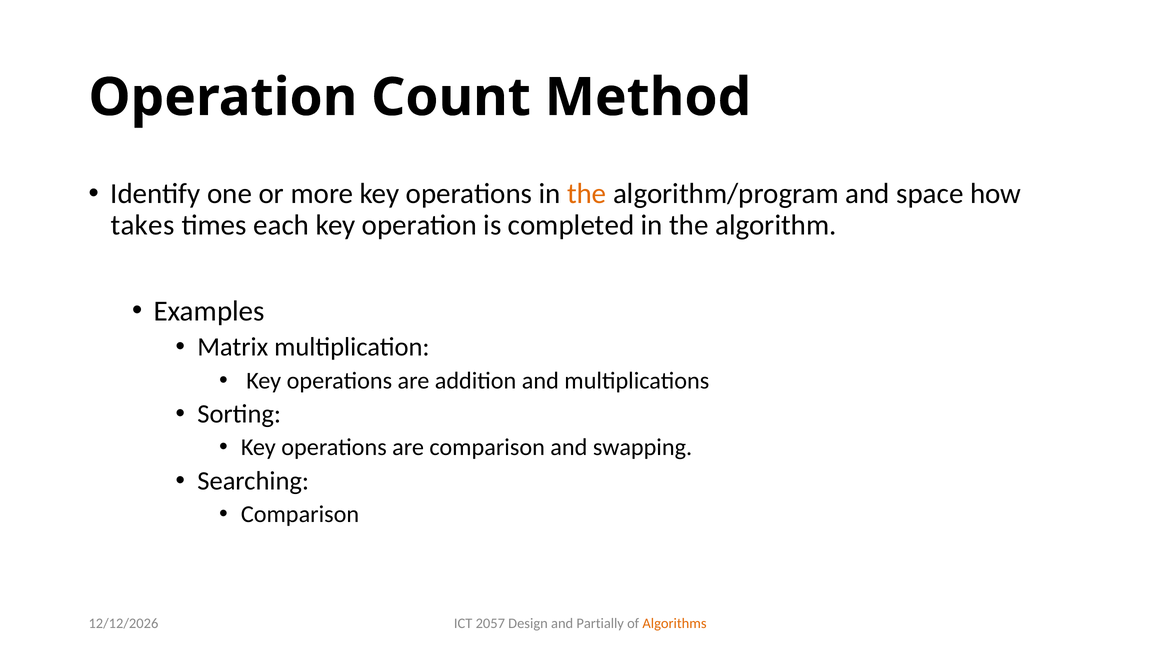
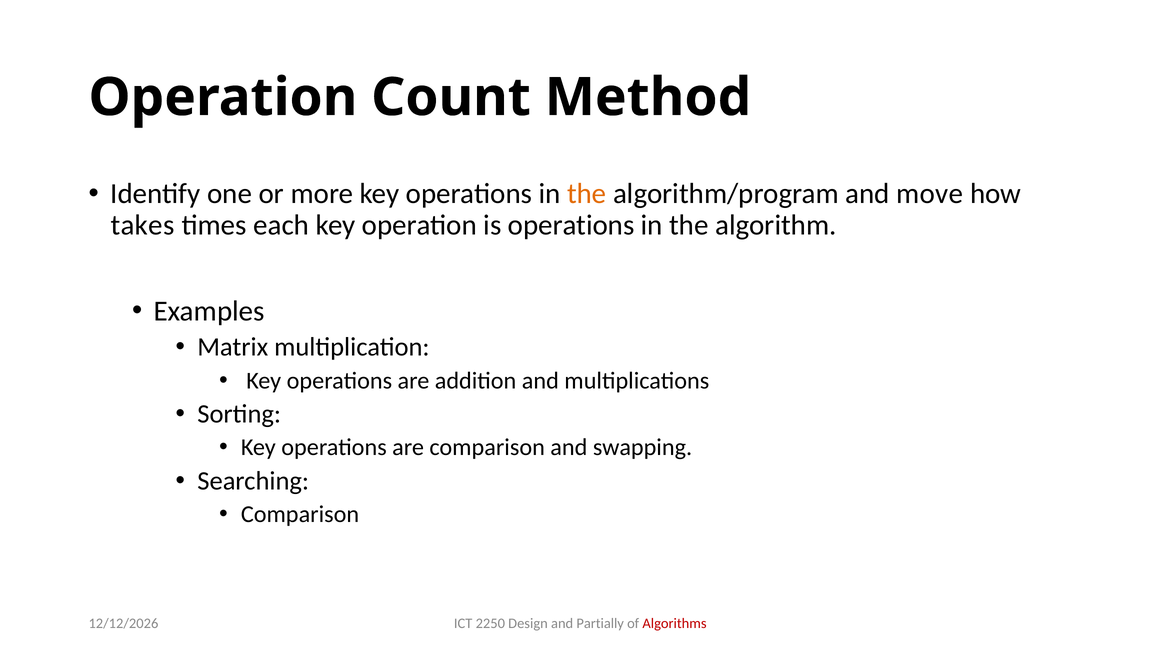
space: space -> move (930, 194)
is completed: completed -> operations (571, 225)
2057: 2057 -> 2250 (490, 624)
Algorithms colour: orange -> red (675, 624)
